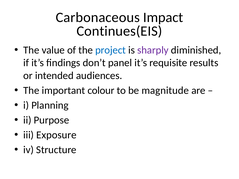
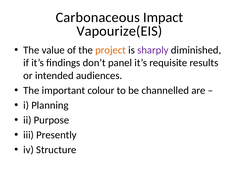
Continues(EIS: Continues(EIS -> Vapourize(EIS (119, 31)
project colour: blue -> orange (111, 50)
magnitude: magnitude -> channelled (165, 91)
Exposure: Exposure -> Presently (56, 135)
